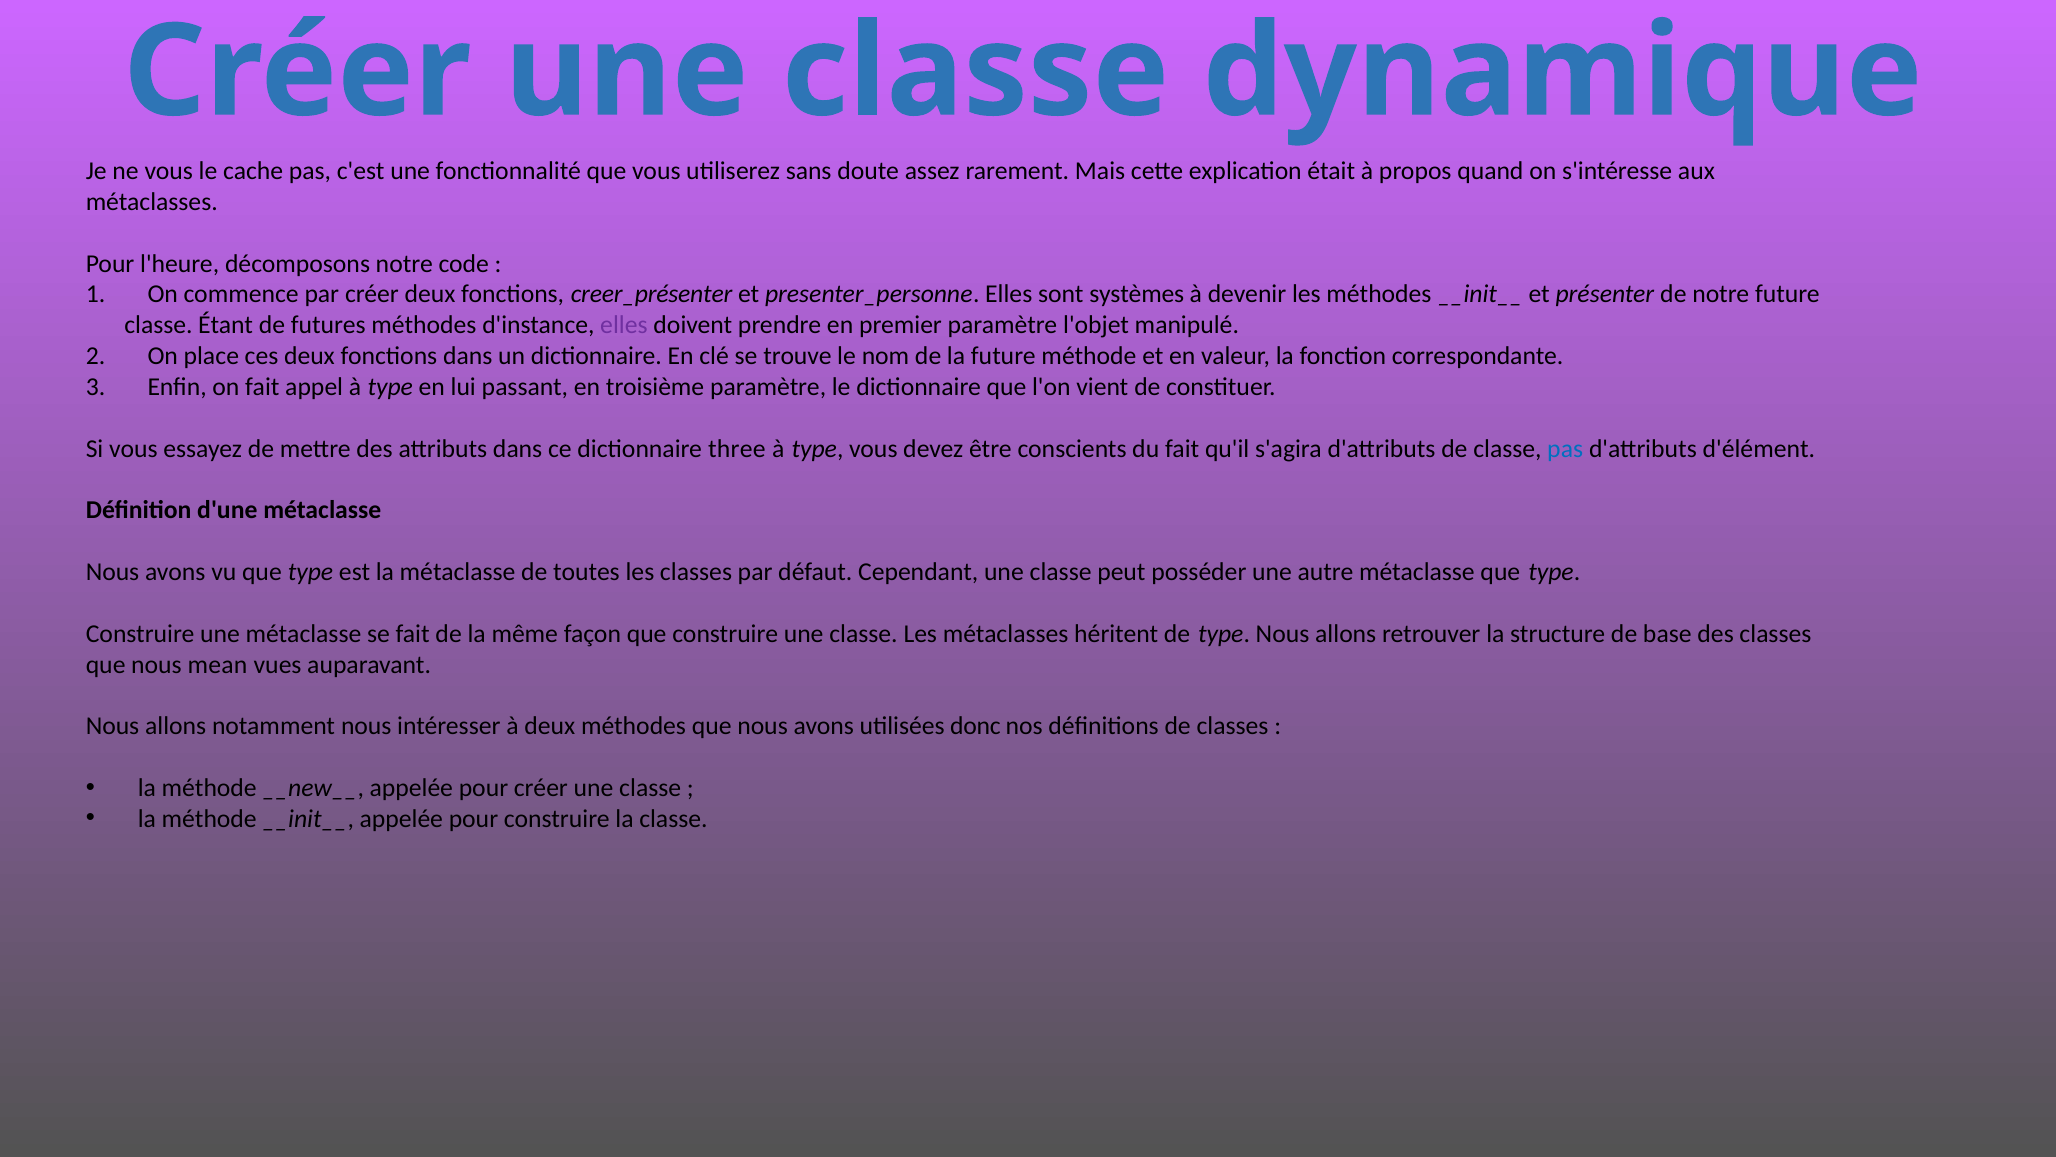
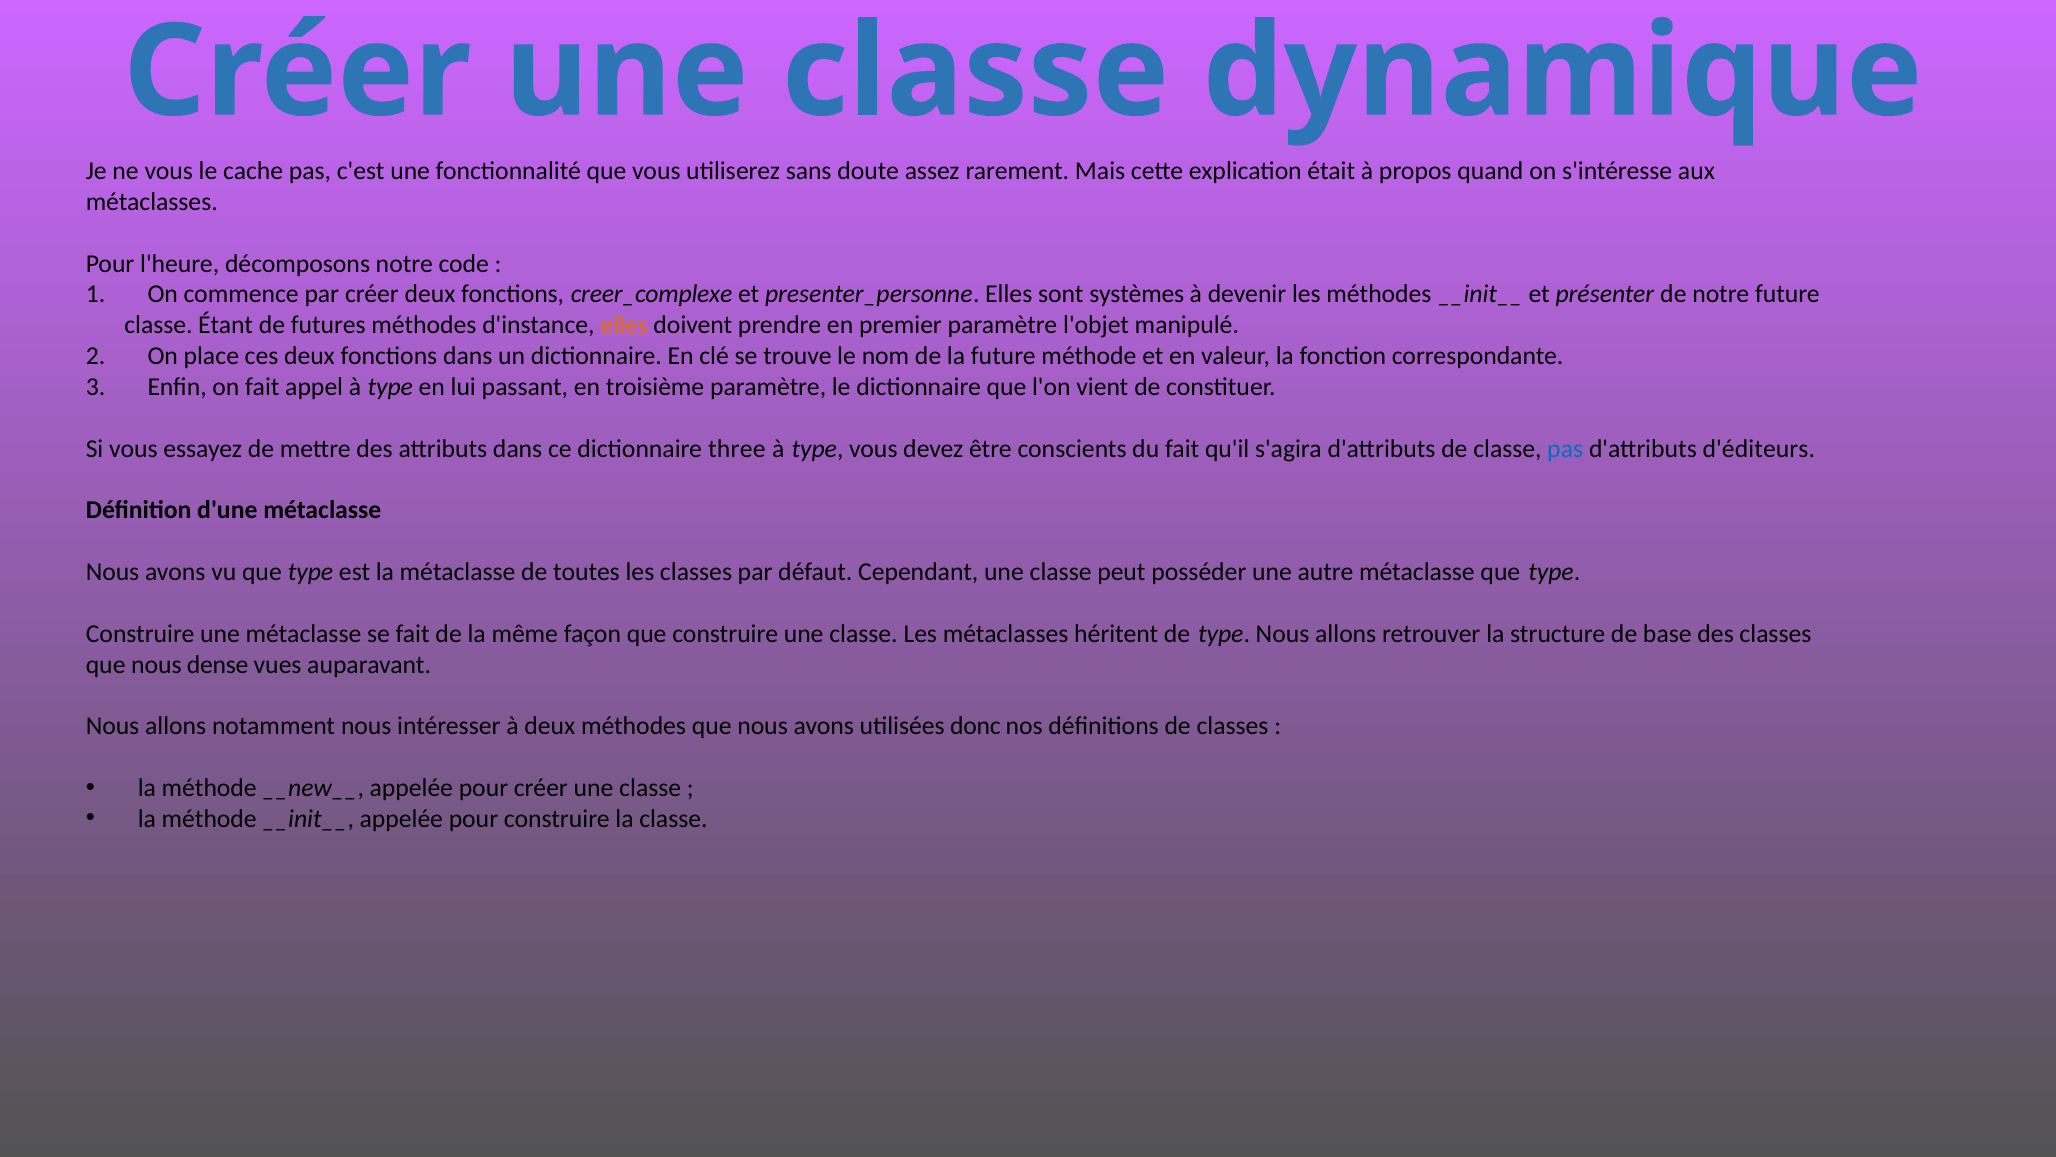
creer_présenter: creer_présenter -> creer_complexe (652, 294)
elles colour: purple -> orange (624, 325)
d'élément: d'élément -> d'éditeurs (1759, 448)
mean: mean -> dense (218, 664)
